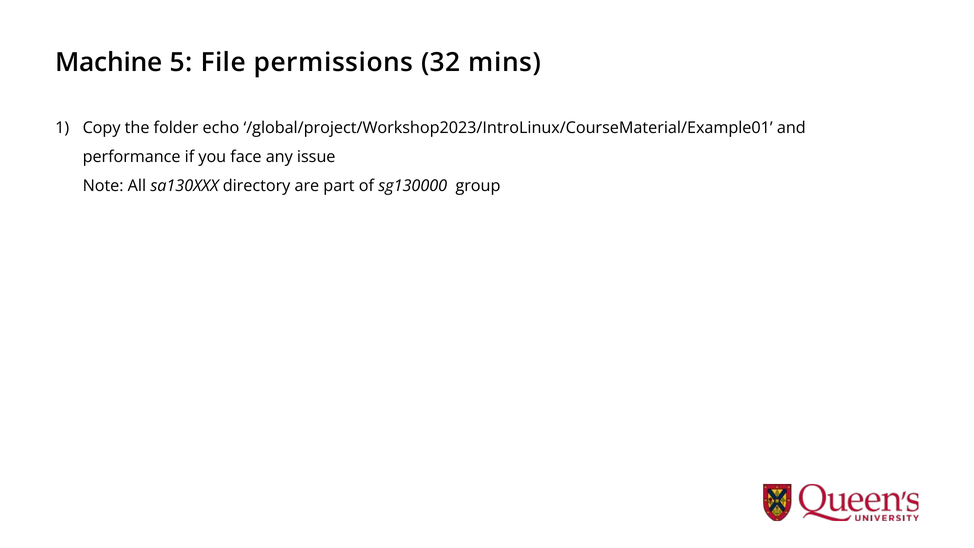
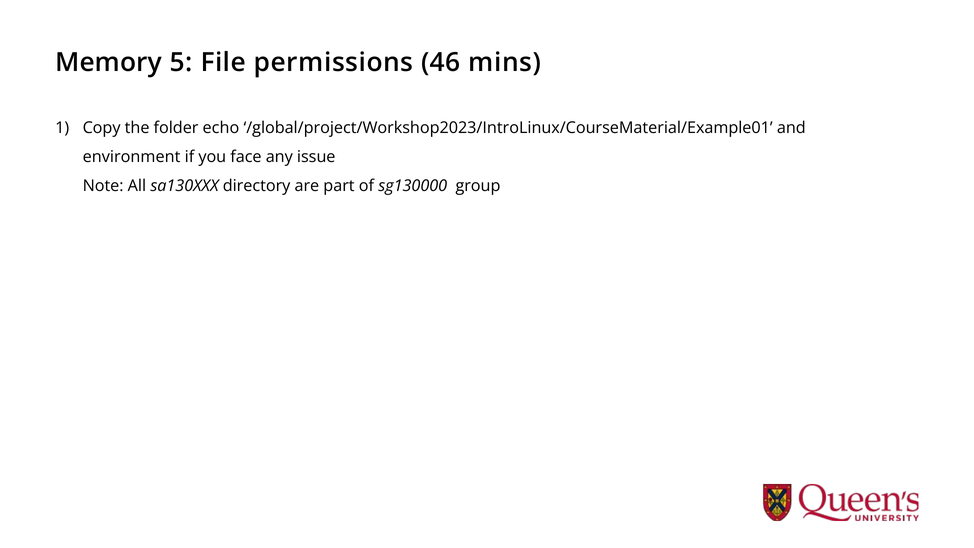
Machine: Machine -> Memory (109, 62)
32: 32 -> 46 (441, 62)
performance: performance -> environment (132, 157)
